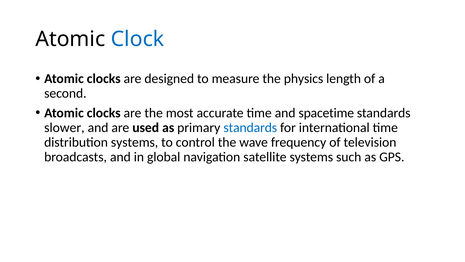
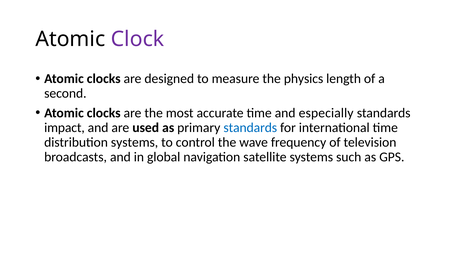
Clock colour: blue -> purple (138, 39)
spacetime: spacetime -> especially (326, 113)
slower: slower -> impact (64, 127)
